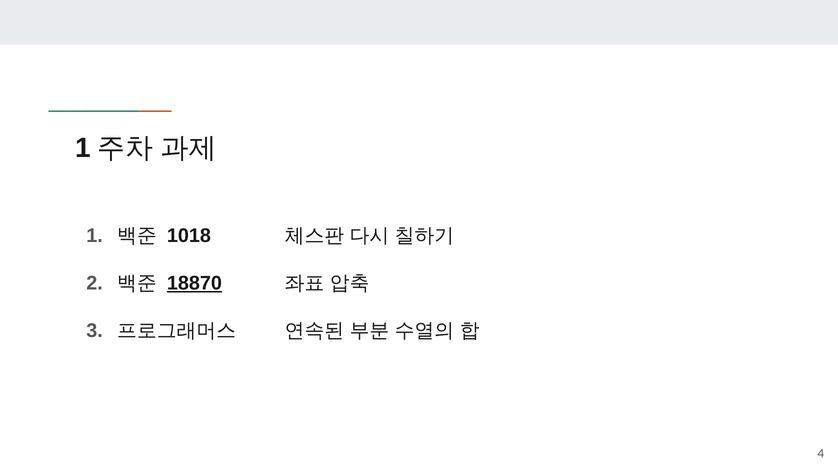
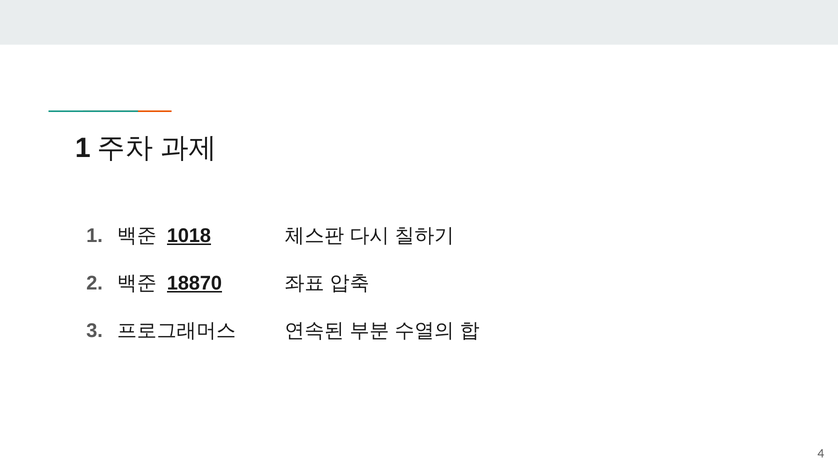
1018 underline: none -> present (189, 236)
